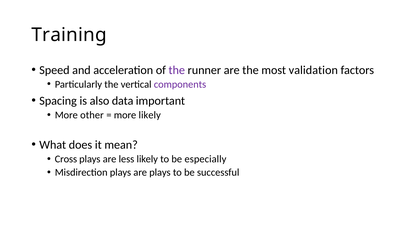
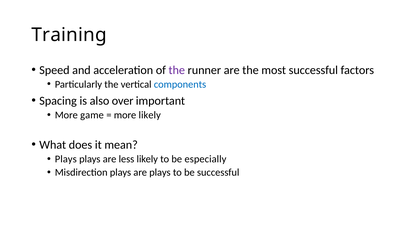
most validation: validation -> successful (313, 70)
components colour: purple -> blue (180, 84)
data: data -> over (123, 101)
other: other -> game (92, 115)
Cross: Cross -> Plays (66, 159)
